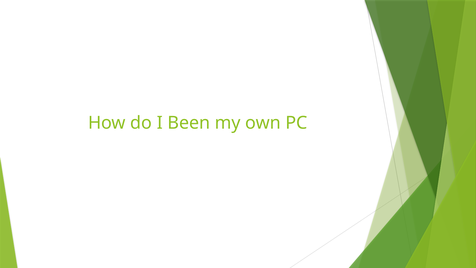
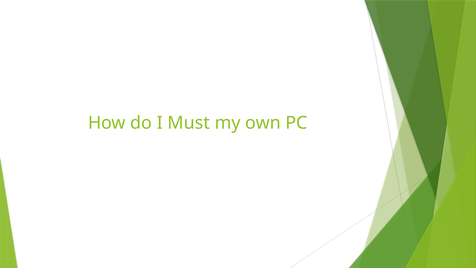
Been: Been -> Must (189, 123)
